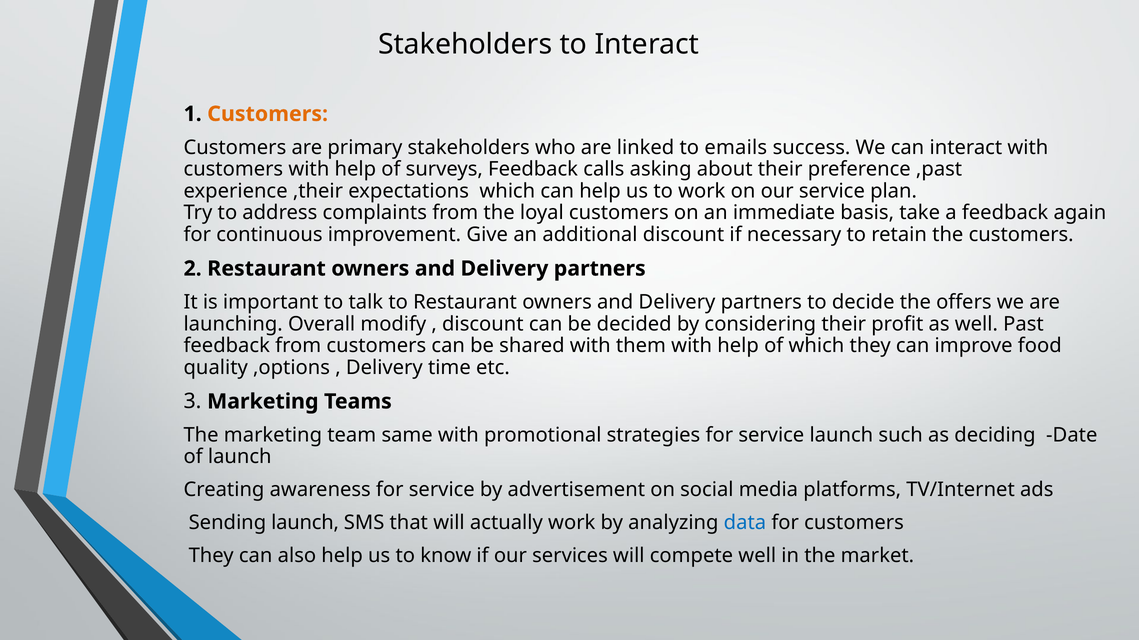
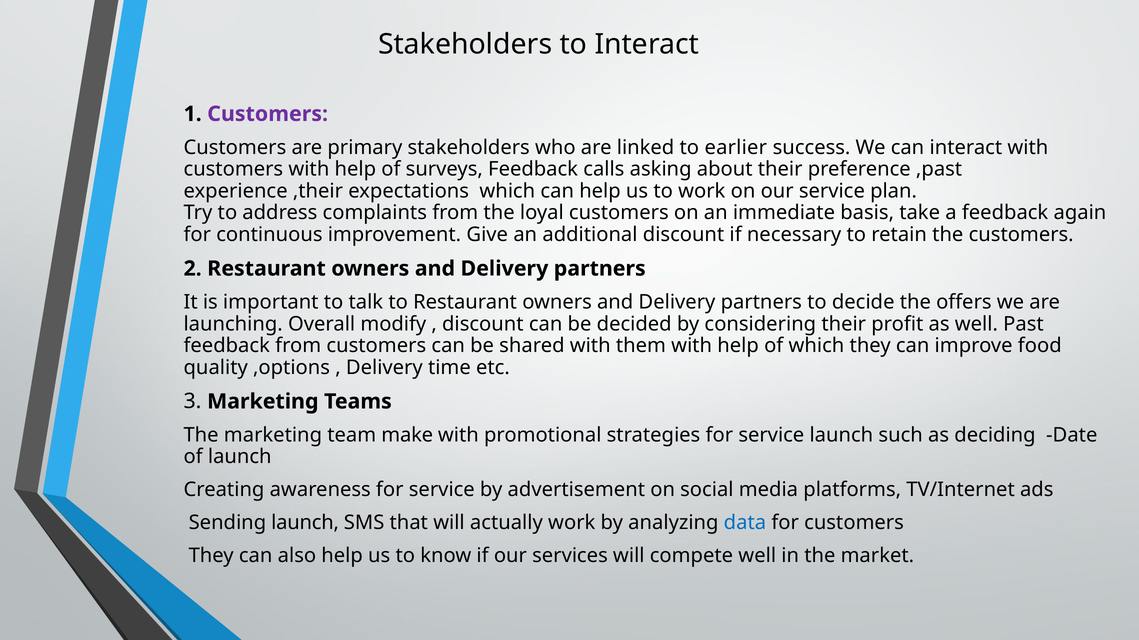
Customers colour: orange -> purple (268, 114)
emails: emails -> earlier (736, 148)
same: same -> make (407, 435)
